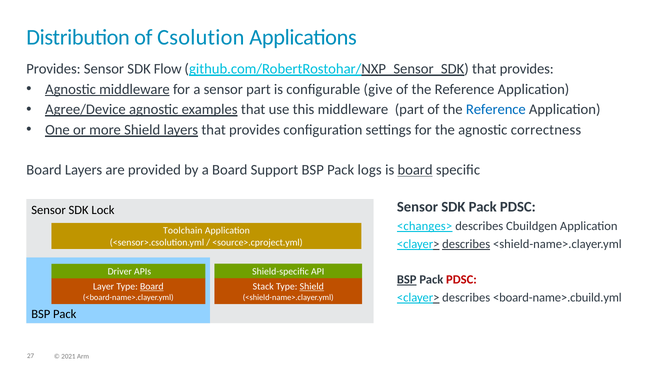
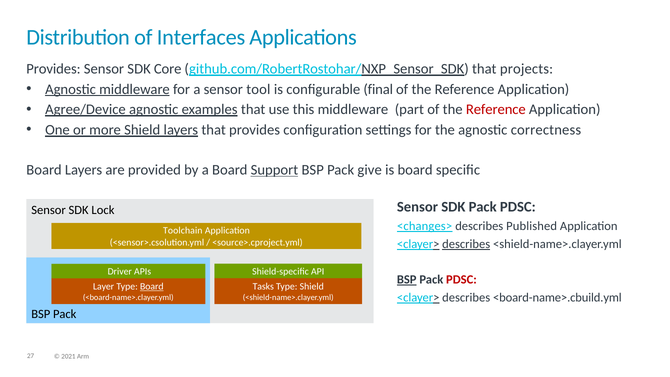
Csolution: Csolution -> Interfaces (201, 37)
Flow: Flow -> Core (168, 69)
github.com/RobertRostohar/NXP_Sensor_SDK that provides: provides -> projects (527, 69)
sensor part: part -> tool (258, 89)
give: give -> final (378, 89)
Reference colour: blue -> red (496, 109)
Support underline: none -> present (274, 170)
logs: logs -> give (370, 170)
board underline: present -> none (415, 170)
Cbuildgen: Cbuildgen -> Published (532, 226)
Stack: Stack -> Tasks (263, 287)
Shield underline: present -> none (312, 287)
